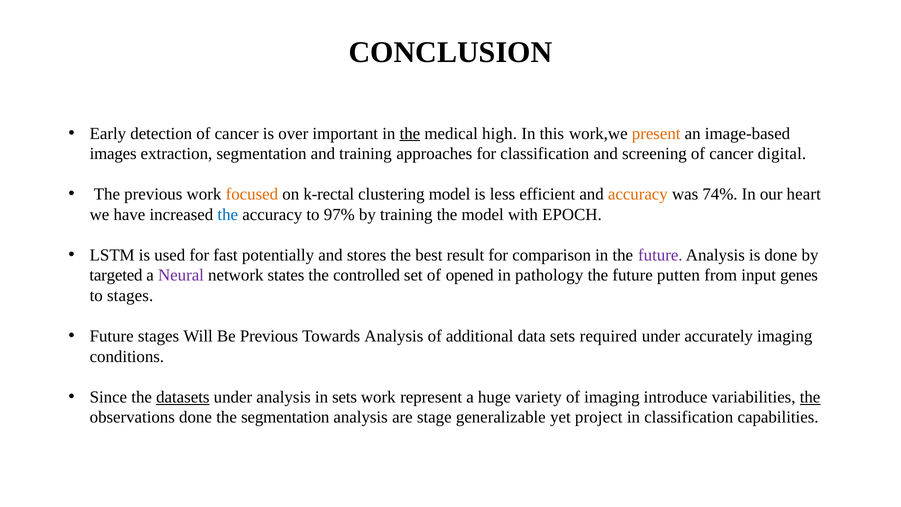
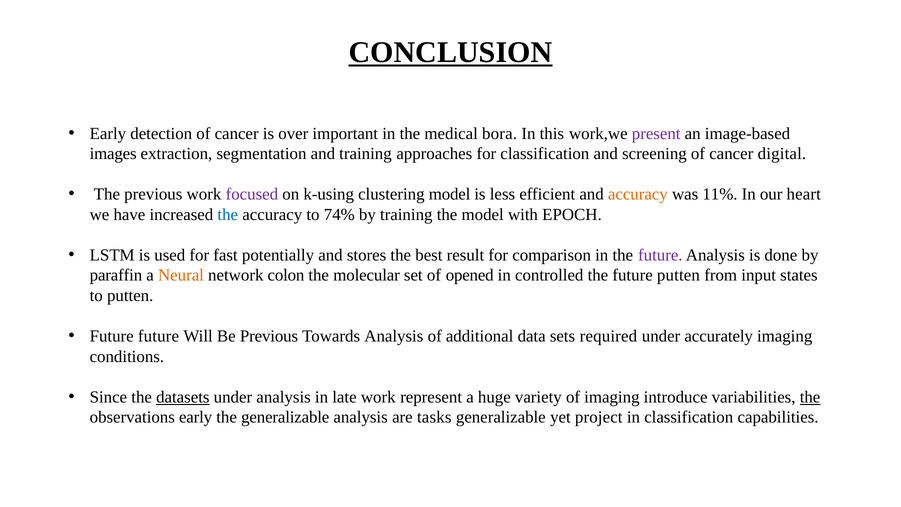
CONCLUSION underline: none -> present (450, 52)
the underline: present -> none (410, 133)
high: high -> bora (500, 133)
present colour: orange -> purple (656, 133)
focused colour: orange -> purple (252, 194)
k-rectal: k-rectal -> k-using (329, 194)
74%: 74% -> 11% (720, 194)
97%: 97% -> 74% (339, 214)
targeted: targeted -> paraffin (116, 275)
Neural colour: purple -> orange (181, 275)
states: states -> colon (286, 275)
controlled: controlled -> molecular (367, 275)
pathology: pathology -> controlled (549, 275)
genes: genes -> states (799, 275)
to stages: stages -> putten (130, 296)
Future stages: stages -> future (158, 336)
in sets: sets -> late (344, 397)
observations done: done -> early (196, 417)
the segmentation: segmentation -> generalizable (285, 417)
stage: stage -> tasks (434, 417)
